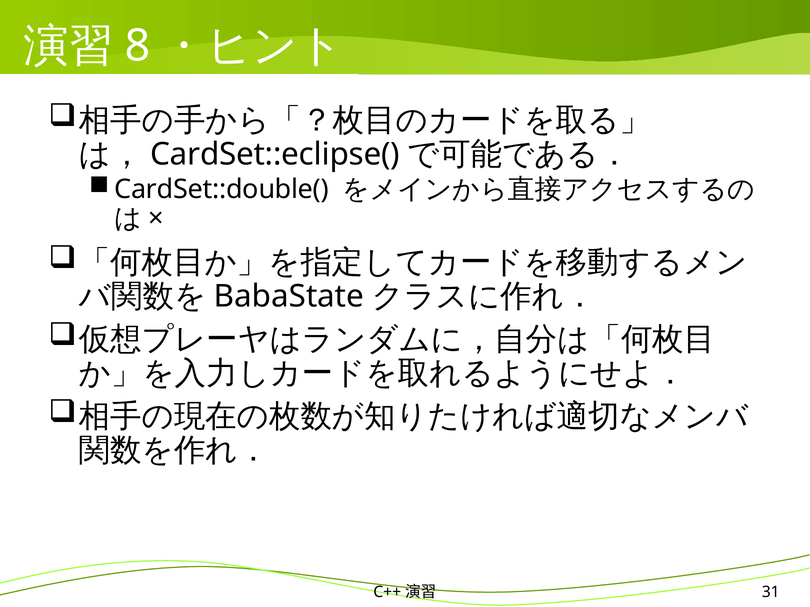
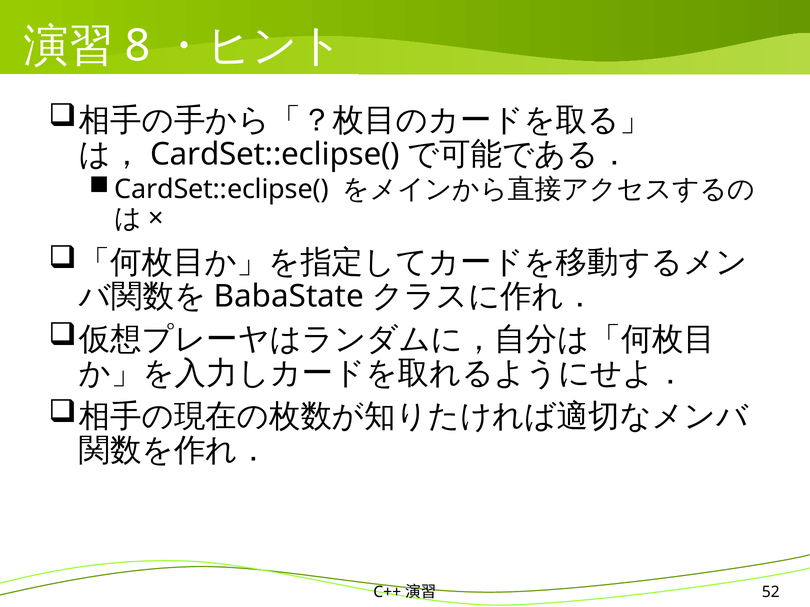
CardSet::double(: CardSet::double( -> CardSet::eclipse( (222, 190)
31: 31 -> 52 (771, 593)
